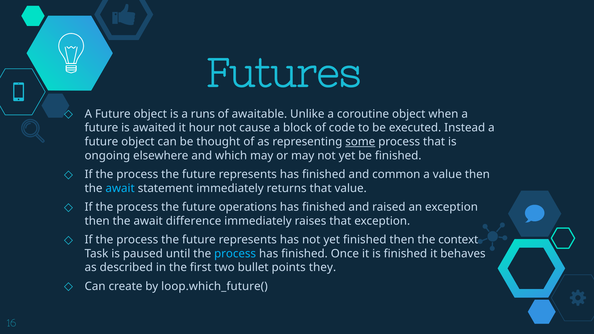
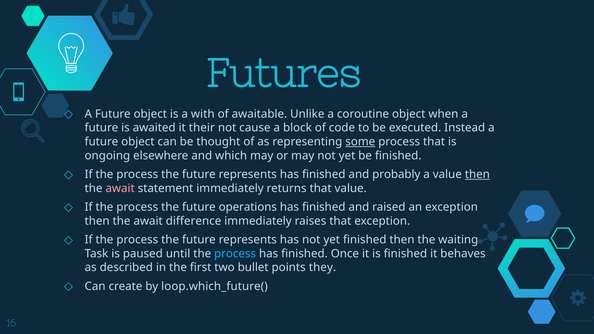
runs: runs -> with (203, 114)
hour: hour -> their (202, 128)
common: common -> probably (396, 174)
then underline: none -> present (477, 174)
await colour: light blue -> pink (120, 188)
context: context -> waiting (458, 240)
